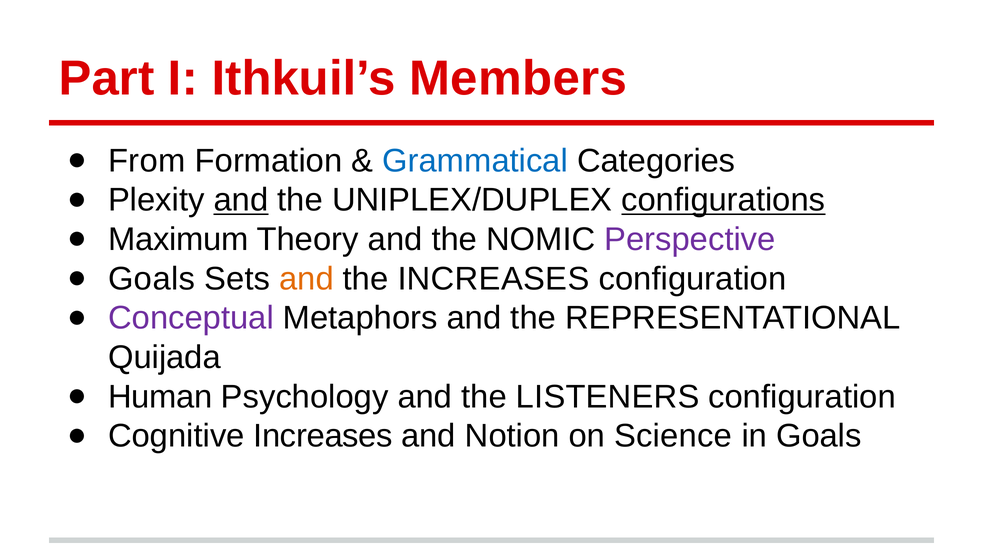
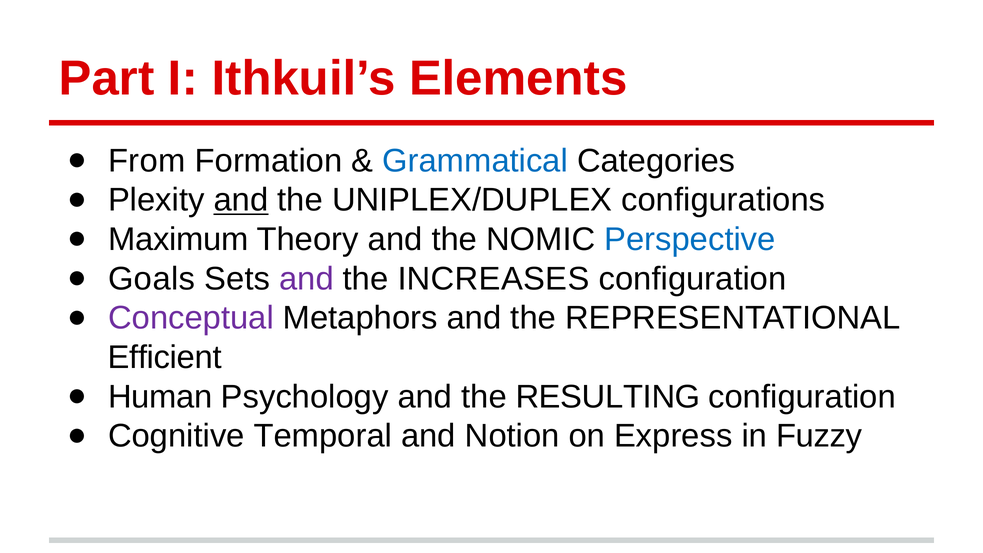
Members: Members -> Elements (518, 78)
configurations underline: present -> none (723, 200)
Perspective colour: purple -> blue (690, 239)
and colour: orange -> purple (306, 279)
Quijada: Quijada -> Efficient (165, 357)
LISTENERS: LISTENERS -> RESULTING (608, 397)
Cognitive Increases: Increases -> Temporal (323, 436)
Science: Science -> Express (673, 436)
in Goals: Goals -> Fuzzy (819, 436)
